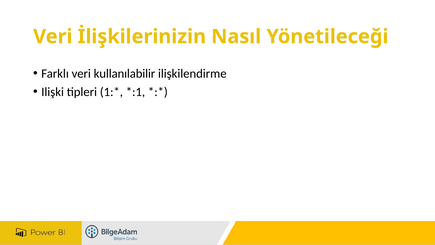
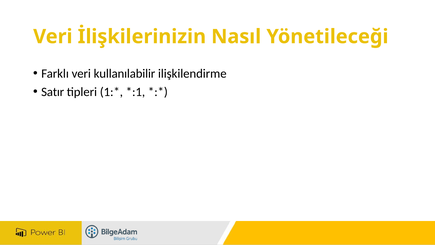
Ilişki: Ilişki -> Satır (53, 92)
